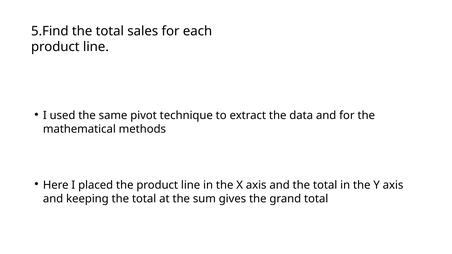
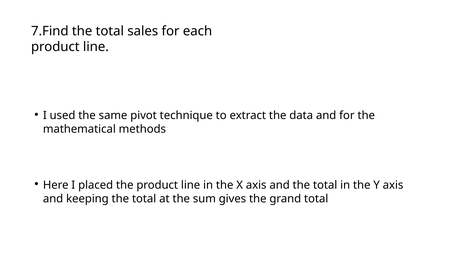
5.Find: 5.Find -> 7.Find (50, 31)
